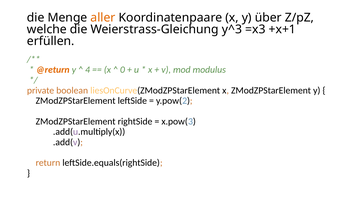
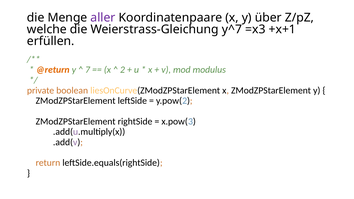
aller colour: orange -> purple (103, 18)
y^3: y^3 -> y^7 (232, 29)
4: 4 -> 7 (88, 70)
0: 0 -> 2 (122, 70)
